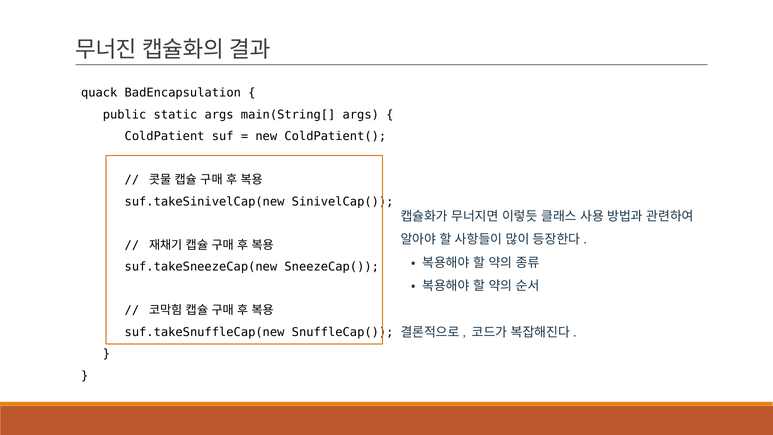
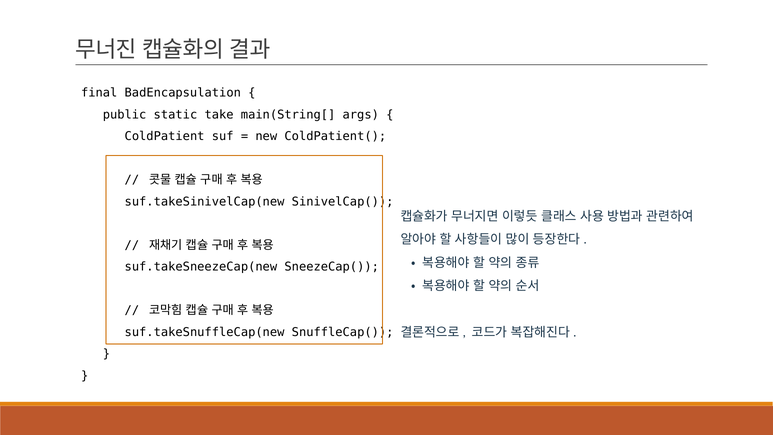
quack: quack -> final (99, 93)
static args: args -> take (219, 115)
